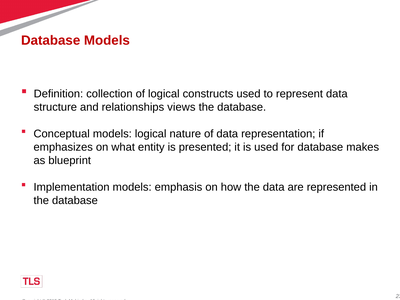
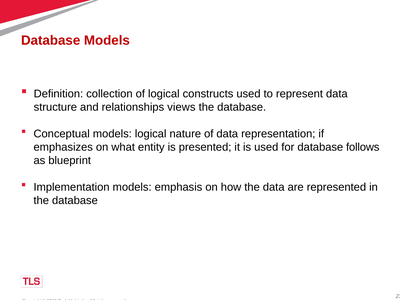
makes: makes -> follows (363, 147)
